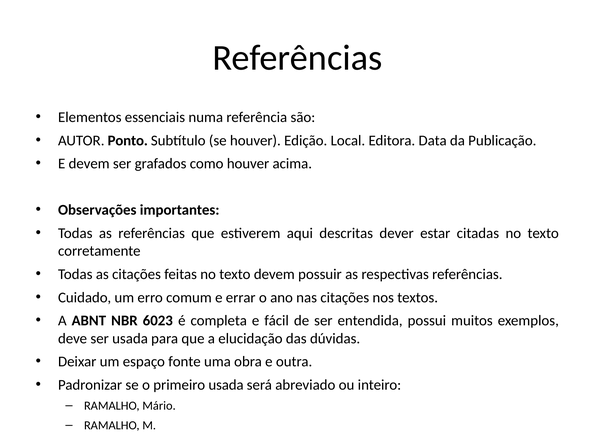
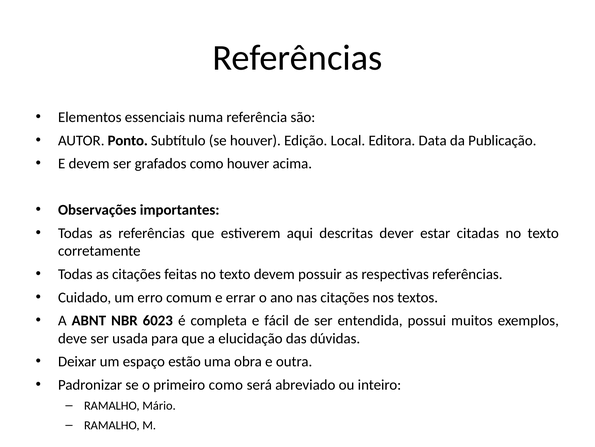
fonte: fonte -> estão (185, 361)
primeiro usada: usada -> como (226, 384)
